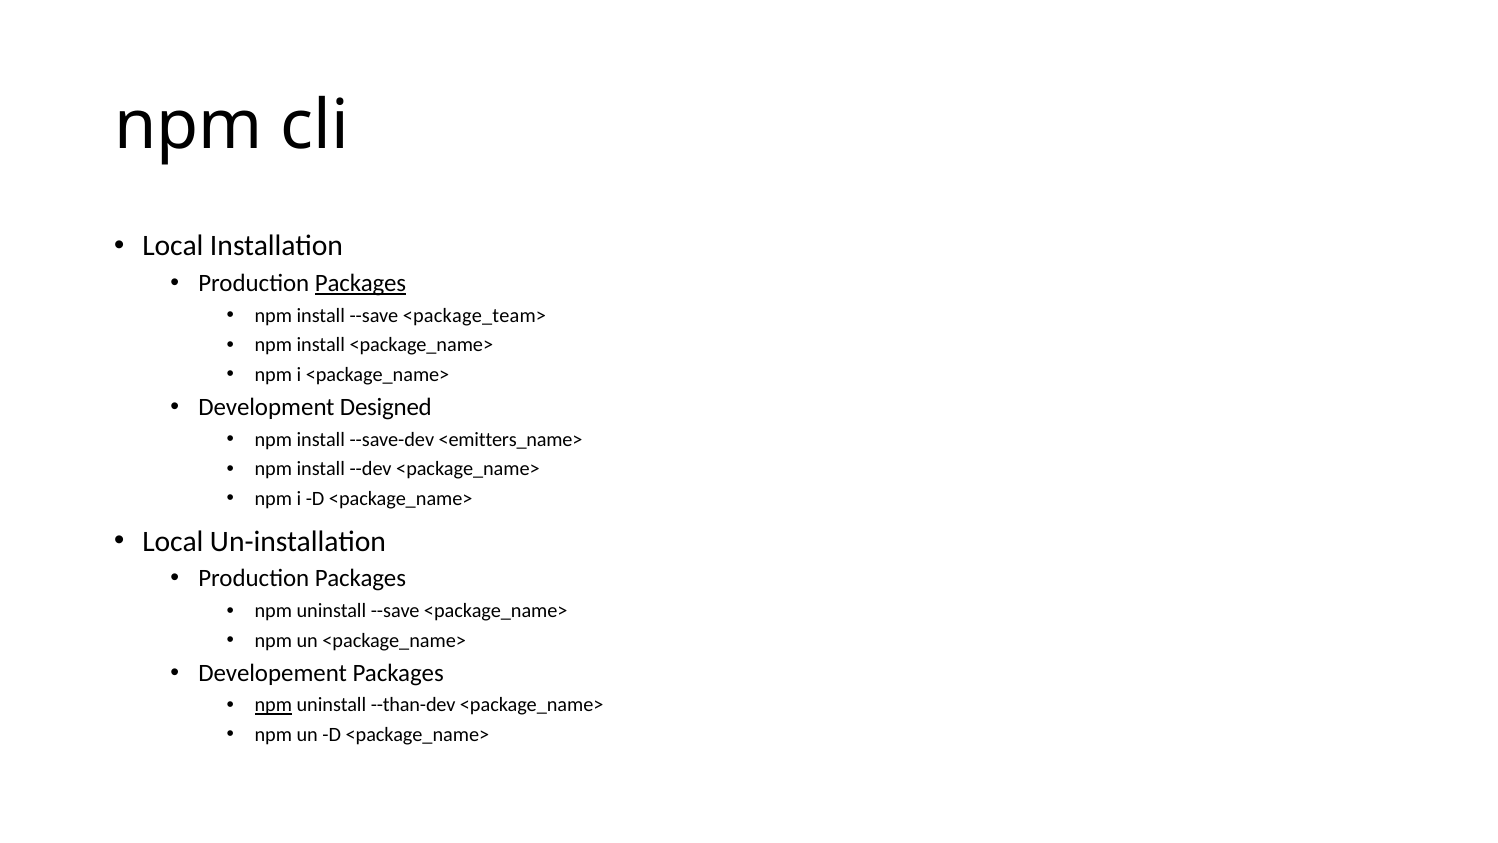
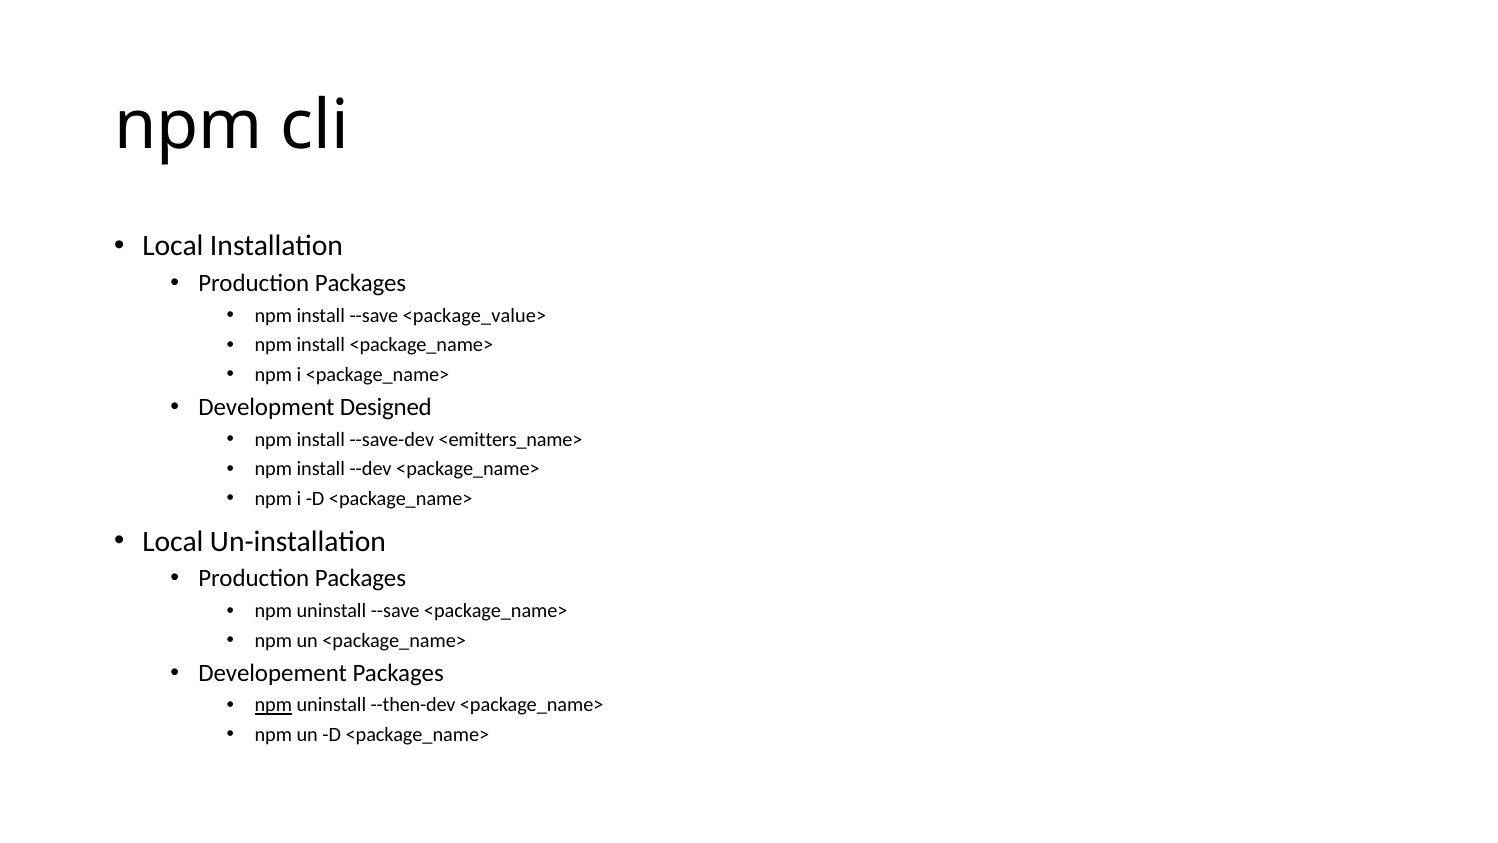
Packages underline: present -> none (361, 283)
<package_team>: <package_team> -> <package_value> (475, 315)
--than-dev: --than-dev -> --then-dev (413, 705)
